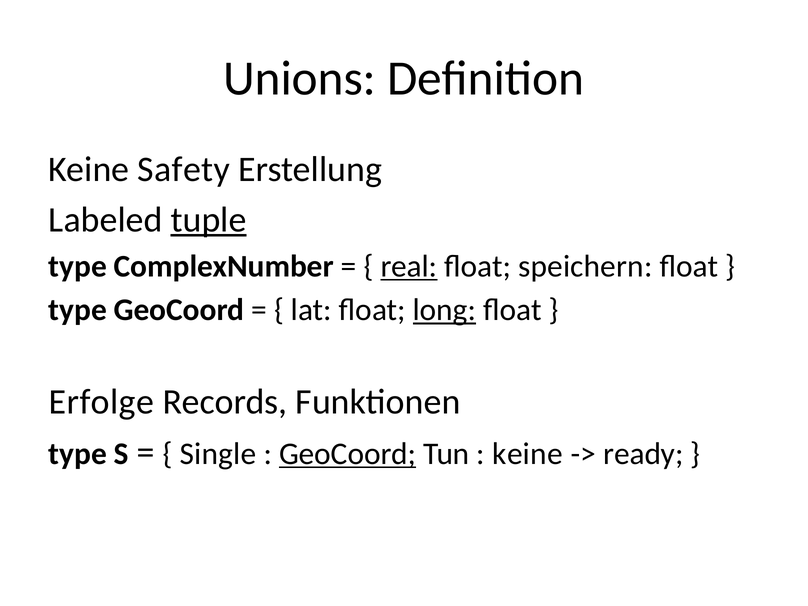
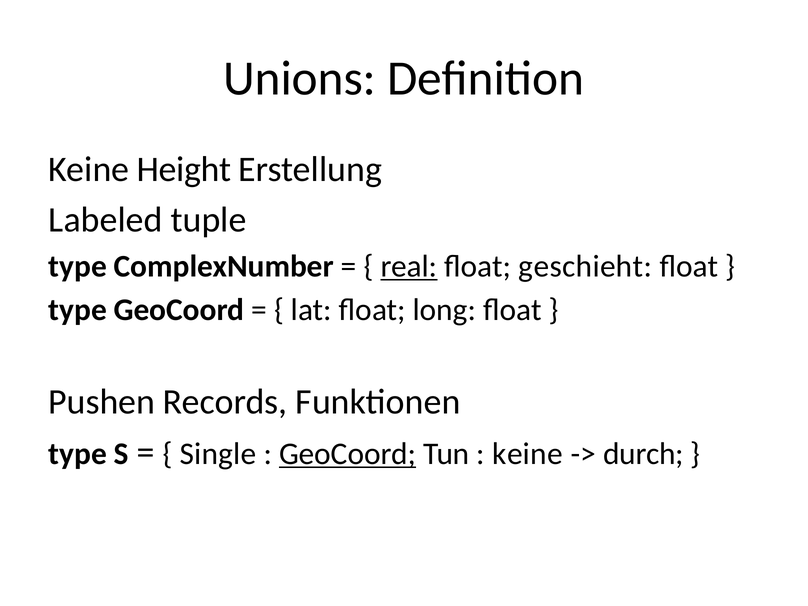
Safety: Safety -> Height (184, 170)
tuple underline: present -> none (209, 220)
speichern: speichern -> geschieht (585, 266)
long underline: present -> none (444, 310)
Erfolge: Erfolge -> Pushen (102, 402)
ready: ready -> durch (643, 454)
